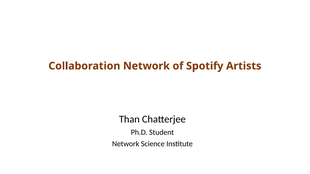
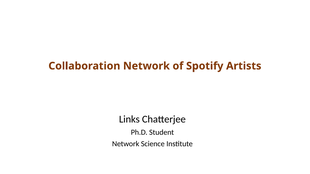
Than: Than -> Links (129, 120)
